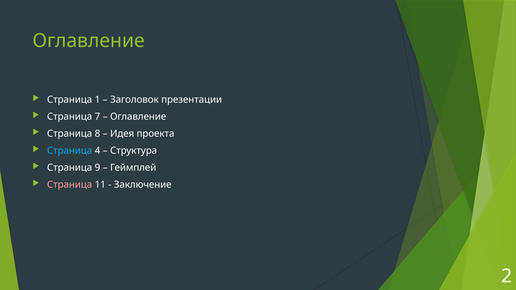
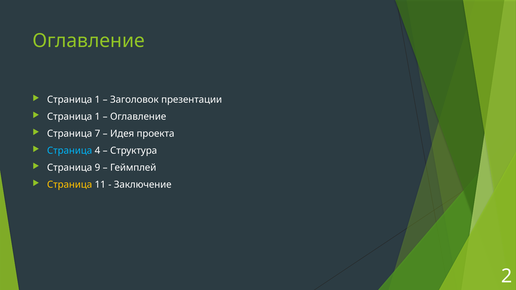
7: 7 -> 1 (97, 117)
8: 8 -> 7 (97, 134)
Страница colour: pink -> yellow (70, 185)
